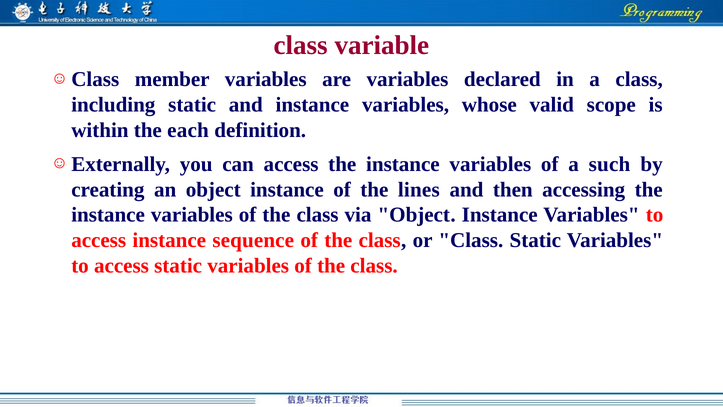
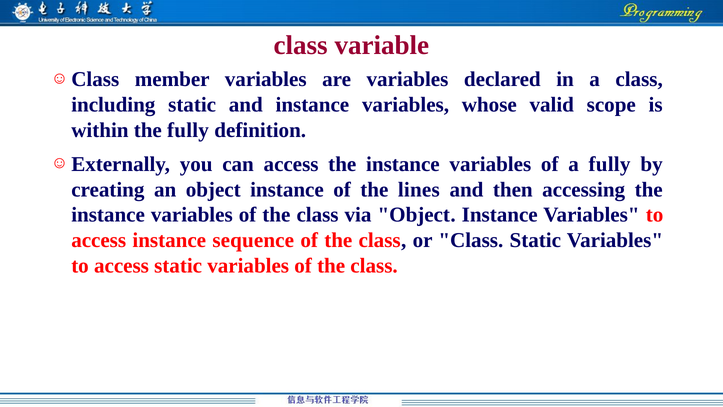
the each: each -> fully (188, 130)
a such: such -> fully (610, 164)
